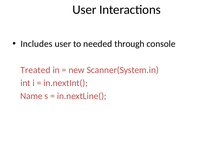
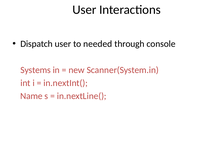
Includes: Includes -> Dispatch (37, 44)
Treated: Treated -> Systems (36, 70)
